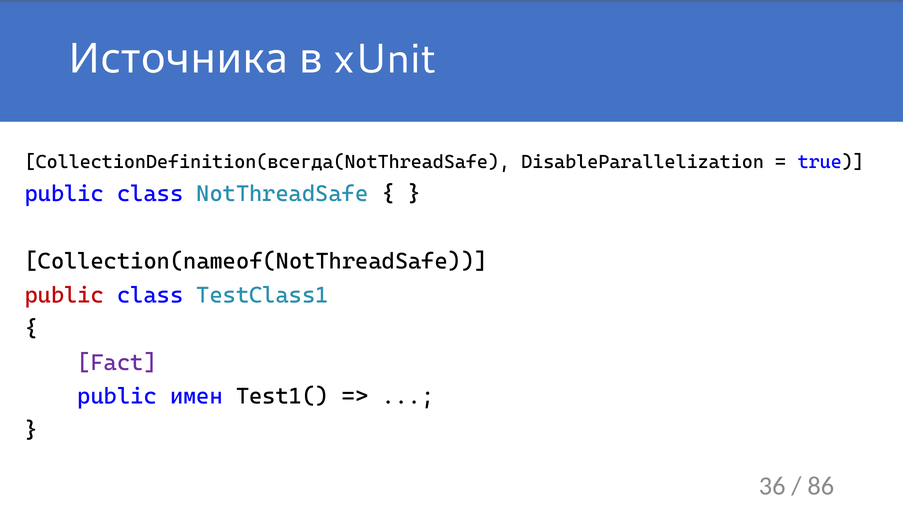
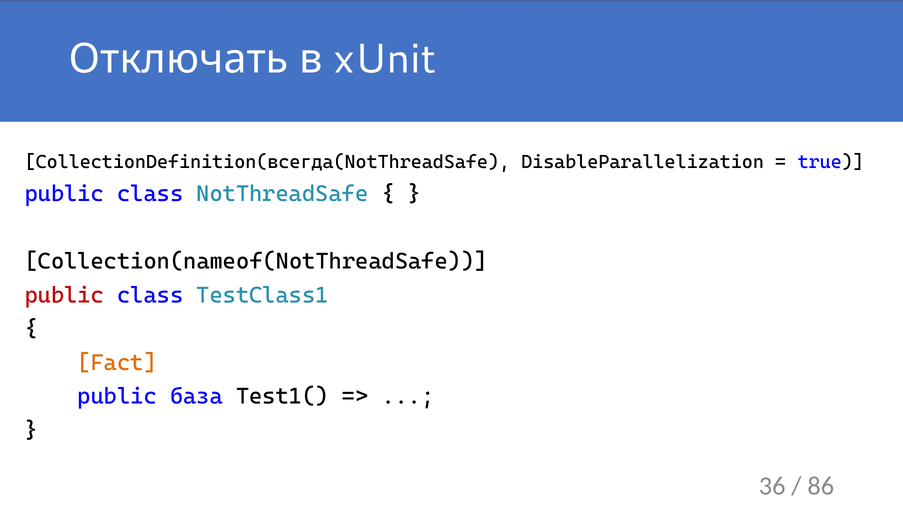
Источника: Источника -> Отключать (179, 59)
Fact colour: purple -> orange (117, 363)
имен: имен -> база (196, 396)
